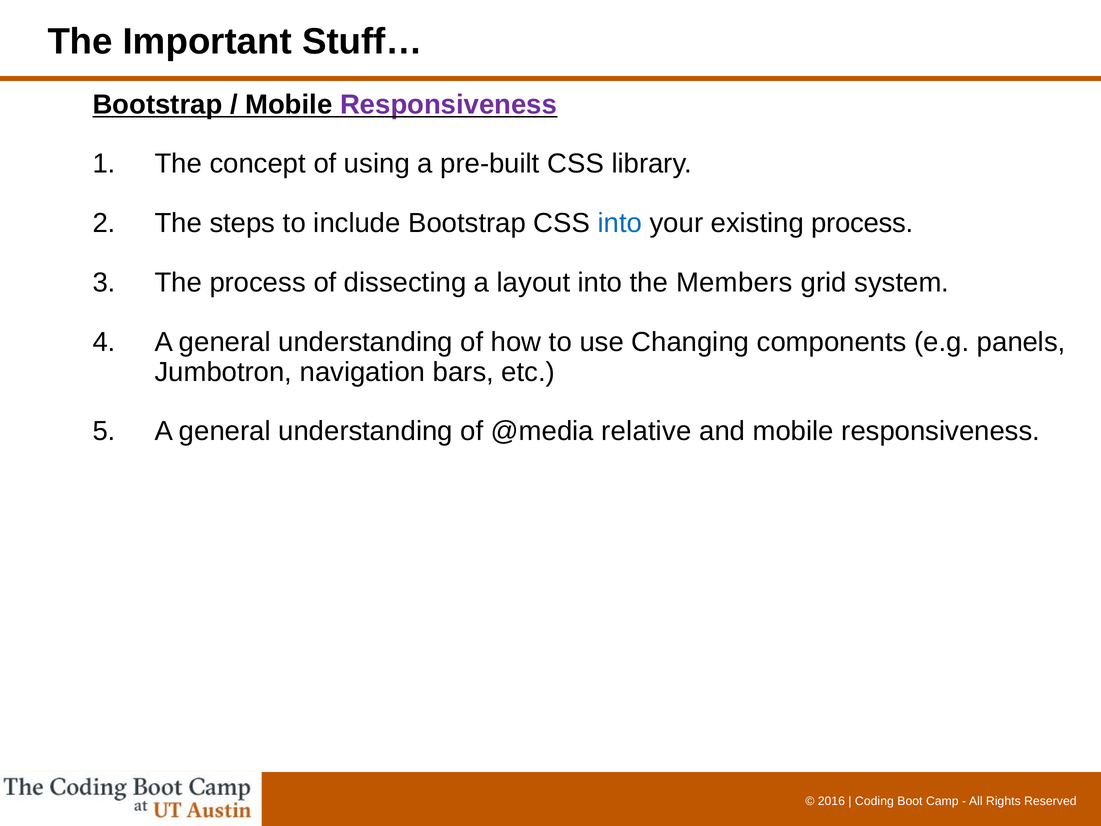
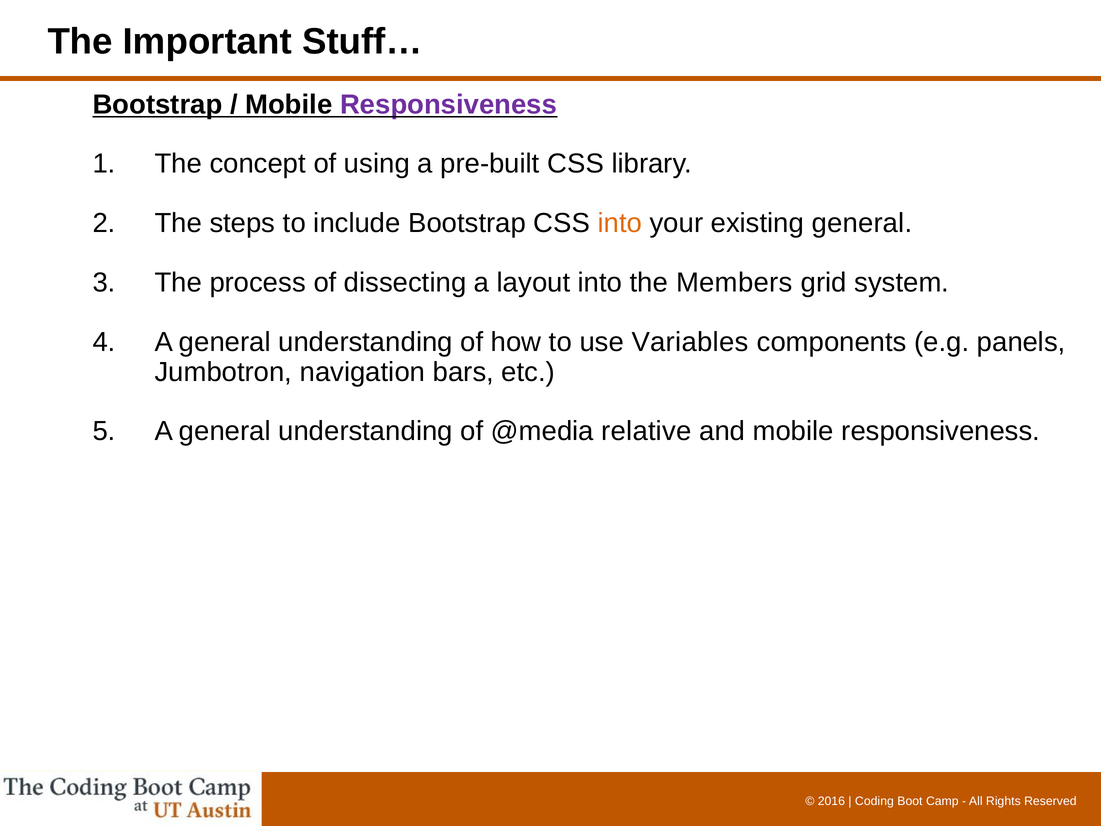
into colour: blue -> orange (620, 223)
existing process: process -> general (862, 223)
Changing: Changing -> Variables (690, 342)
